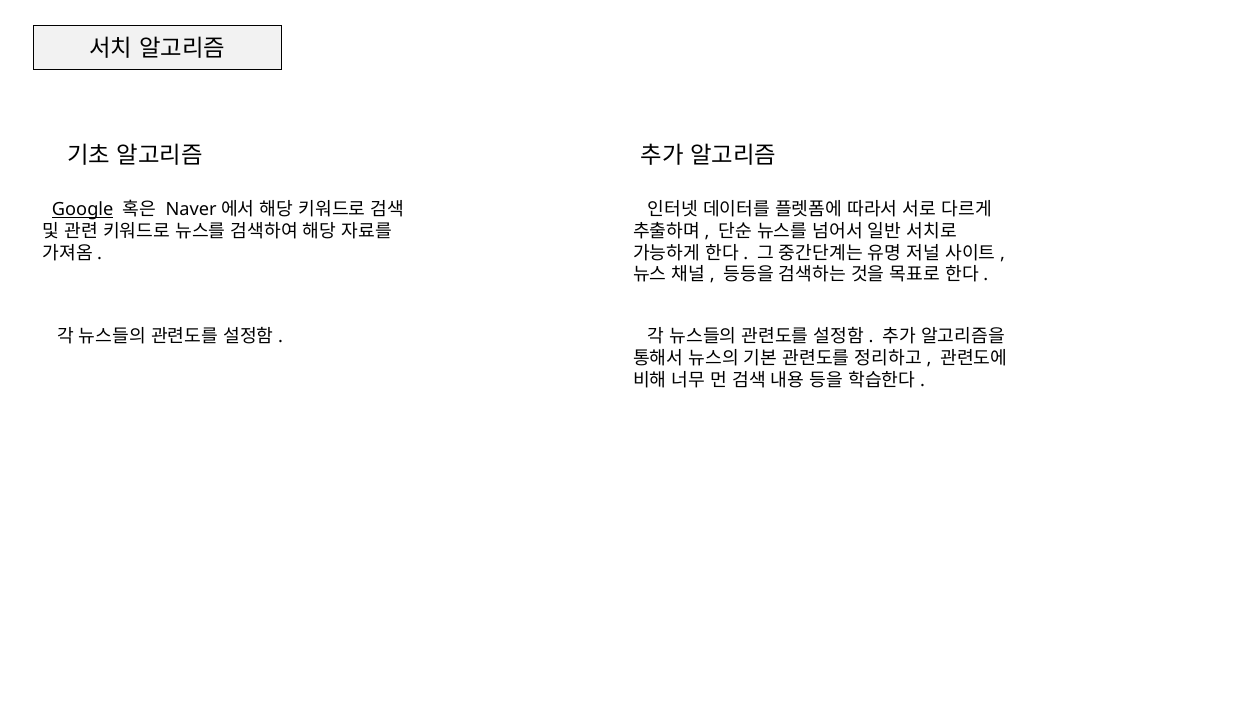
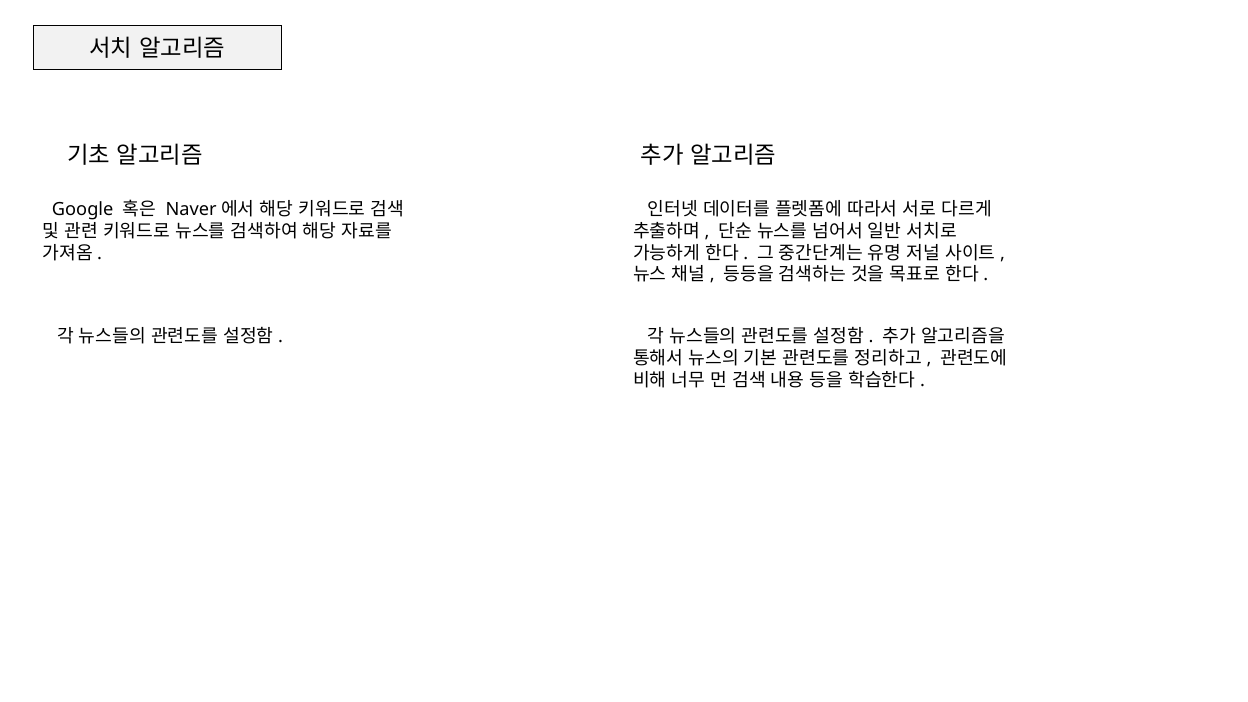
Google underline: present -> none (83, 209)
